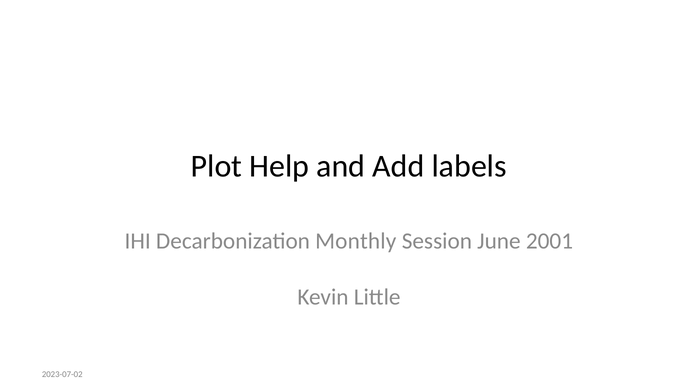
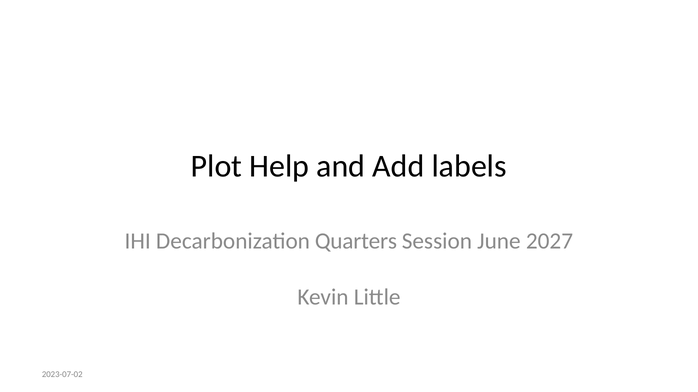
Monthly: Monthly -> Quarters (356, 242)
2001: 2001 -> 2027 (549, 242)
